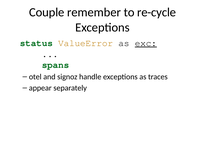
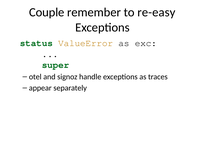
re-cycle: re-cycle -> re-easy (156, 12)
exc underline: present -> none (146, 43)
spans: spans -> super (56, 65)
